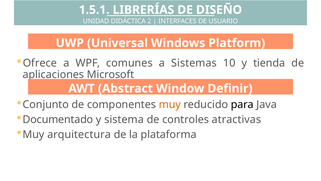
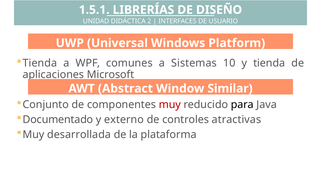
Ofrece: Ofrece -> Tienda (40, 63)
Definir: Definir -> Similar (230, 88)
muy colour: orange -> red (170, 104)
sistema: sistema -> externo (124, 119)
arquitectura: arquitectura -> desarrollada (79, 134)
